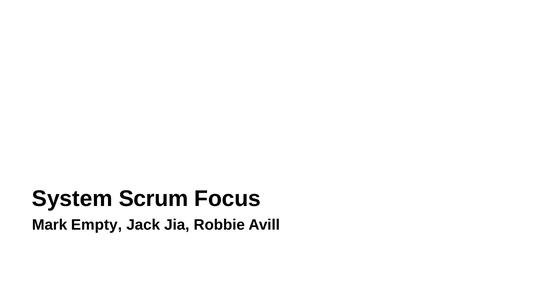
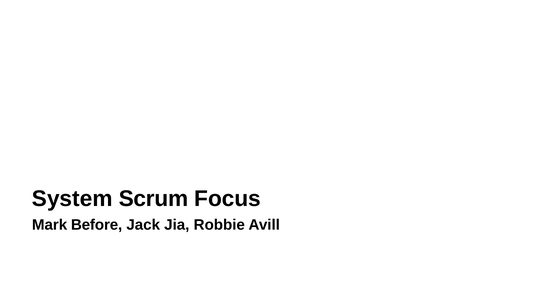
Empty: Empty -> Before (97, 225)
